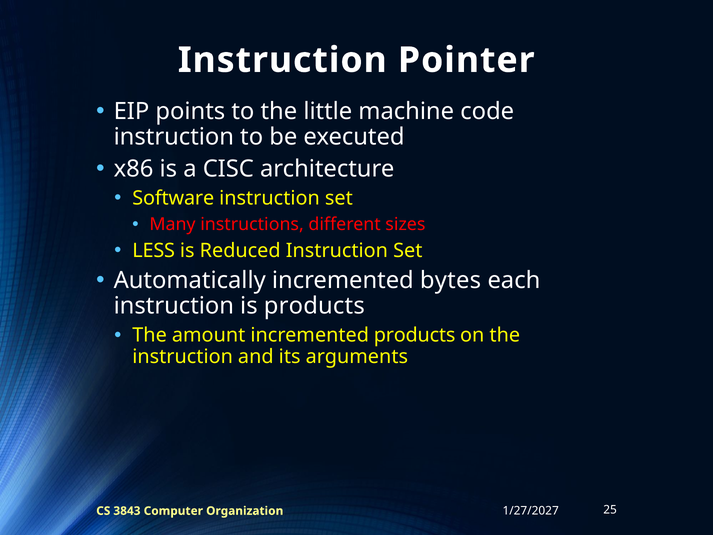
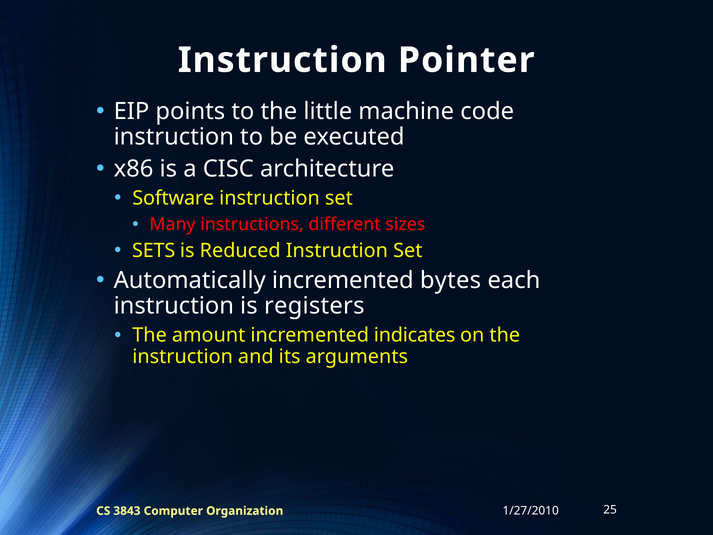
LESS: LESS -> SETS (154, 251)
is products: products -> registers (314, 306)
incremented products: products -> indicates (415, 335)
1/27/2027: 1/27/2027 -> 1/27/2010 (531, 511)
